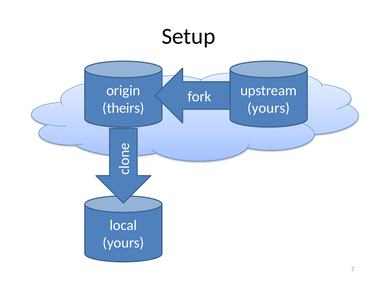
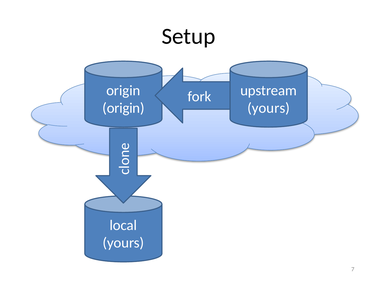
theirs: theirs -> origin (123, 108)
